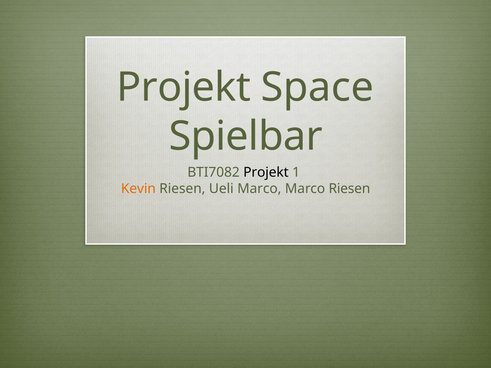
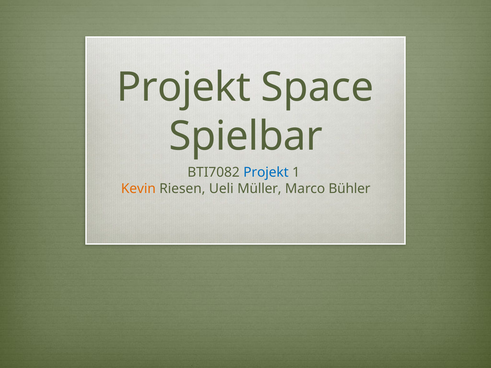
Projekt colour: black -> blue (266, 172)
Ueli Marco: Marco -> Müller (259, 189)
Marco Riesen: Riesen -> Bühler (349, 189)
